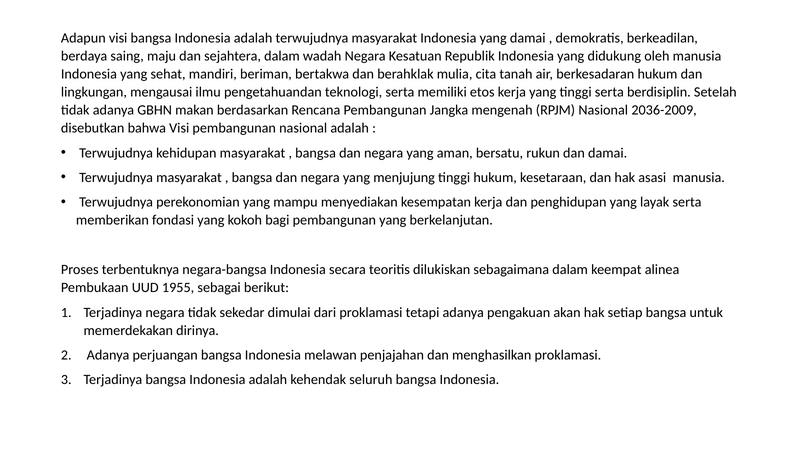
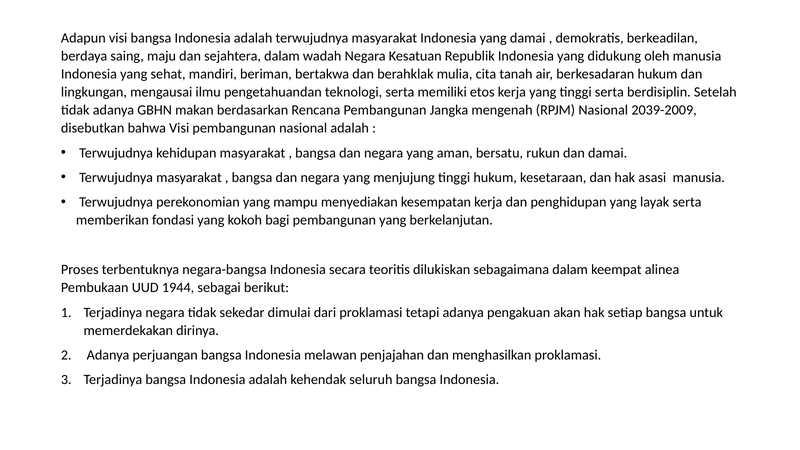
2036-2009: 2036-2009 -> 2039-2009 (664, 110)
1955: 1955 -> 1944 (178, 288)
